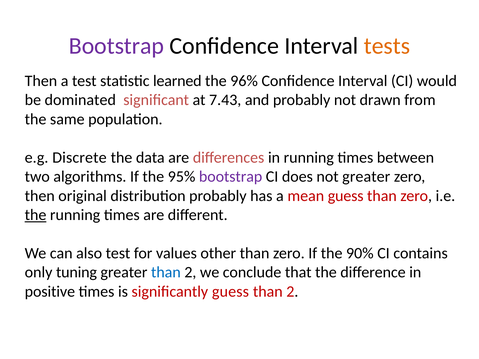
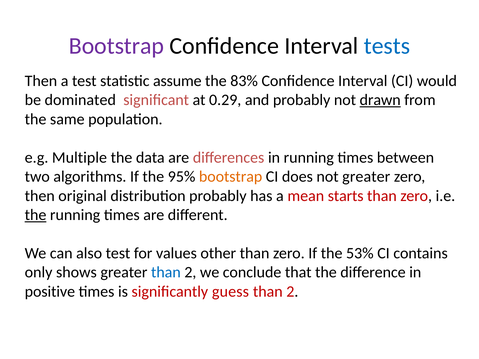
tests colour: orange -> blue (387, 46)
learned: learned -> assume (177, 81)
96%: 96% -> 83% (244, 81)
7.43: 7.43 -> 0.29 (225, 100)
drawn underline: none -> present (380, 100)
Discrete: Discrete -> Multiple (79, 158)
bootstrap colour: purple -> orange (231, 177)
mean guess: guess -> starts (346, 196)
90%: 90% -> 53% (360, 253)
tuning: tuning -> shows (76, 273)
